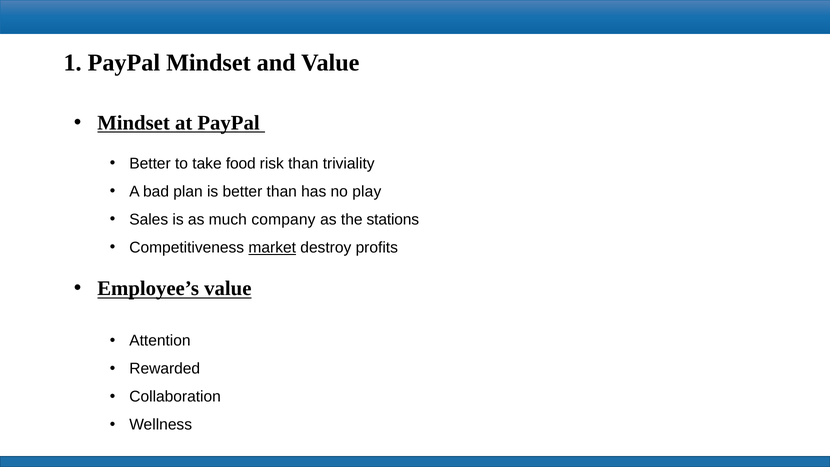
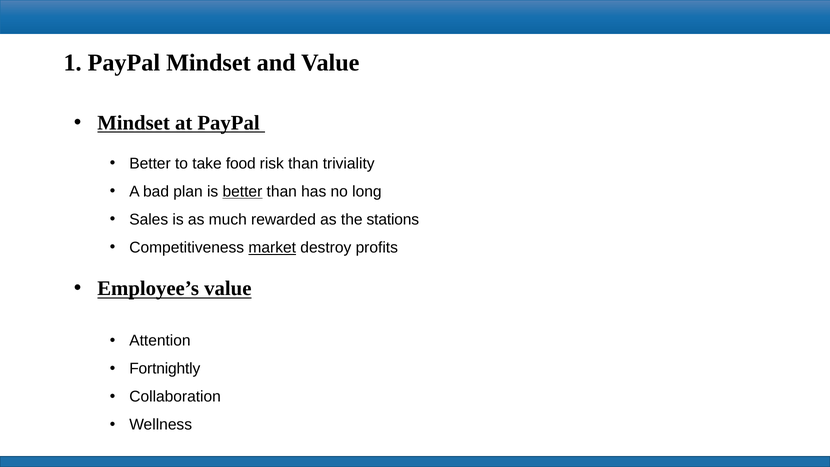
better underline: none -> present (242, 192)
play: play -> long (367, 192)
company: company -> rewarded (284, 220)
Rewarded: Rewarded -> Fortnightly (165, 369)
